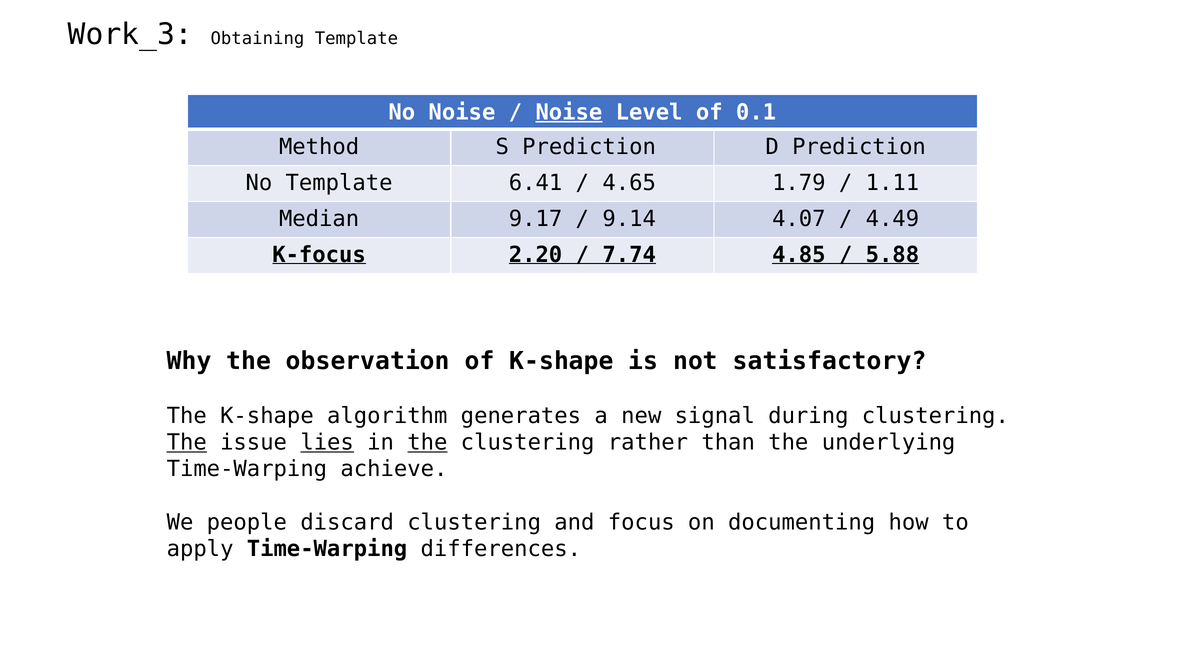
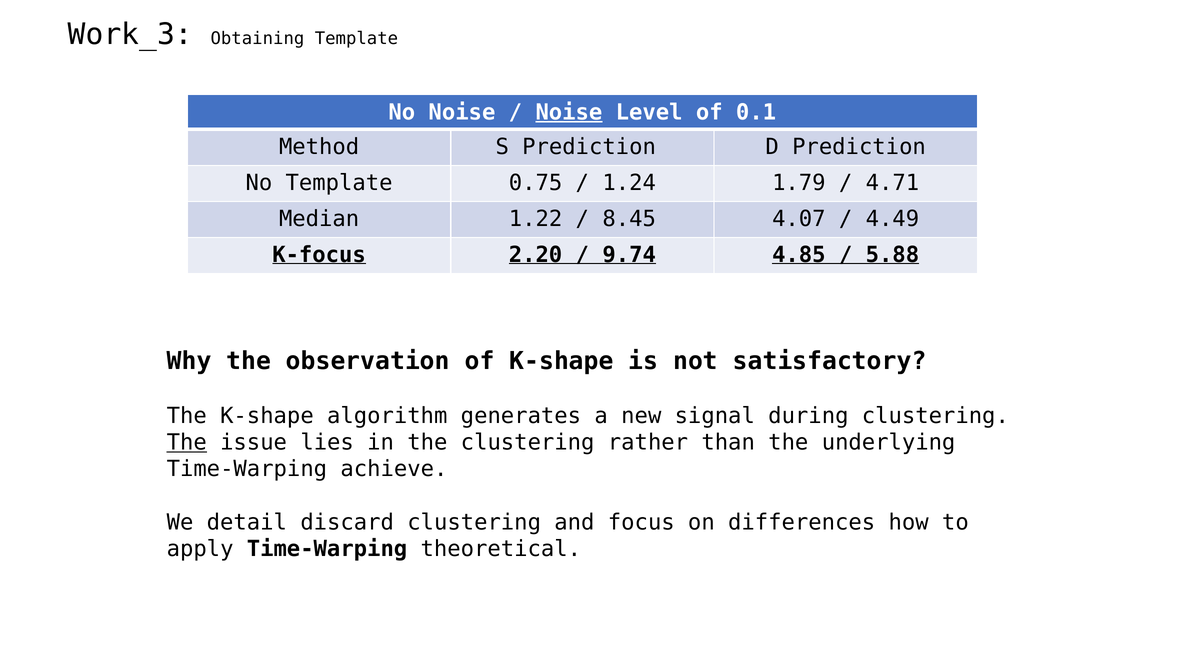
6.41: 6.41 -> 0.75 (536, 183)
4.65: 4.65 -> 1.24 (629, 183)
1.11: 1.11 -> 4.71 (892, 183)
9.17: 9.17 -> 1.22 (536, 219)
9.14: 9.14 -> 8.45 (629, 219)
7.74: 7.74 -> 9.74 (629, 255)
lies underline: present -> none (327, 442)
the underline: present -> none (427, 442)
people: people -> detail (247, 522)
documenting: documenting -> differences (802, 522)
differences: differences -> theoretical (501, 549)
